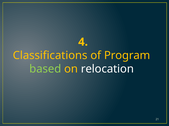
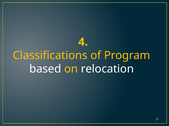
based colour: light green -> white (45, 69)
